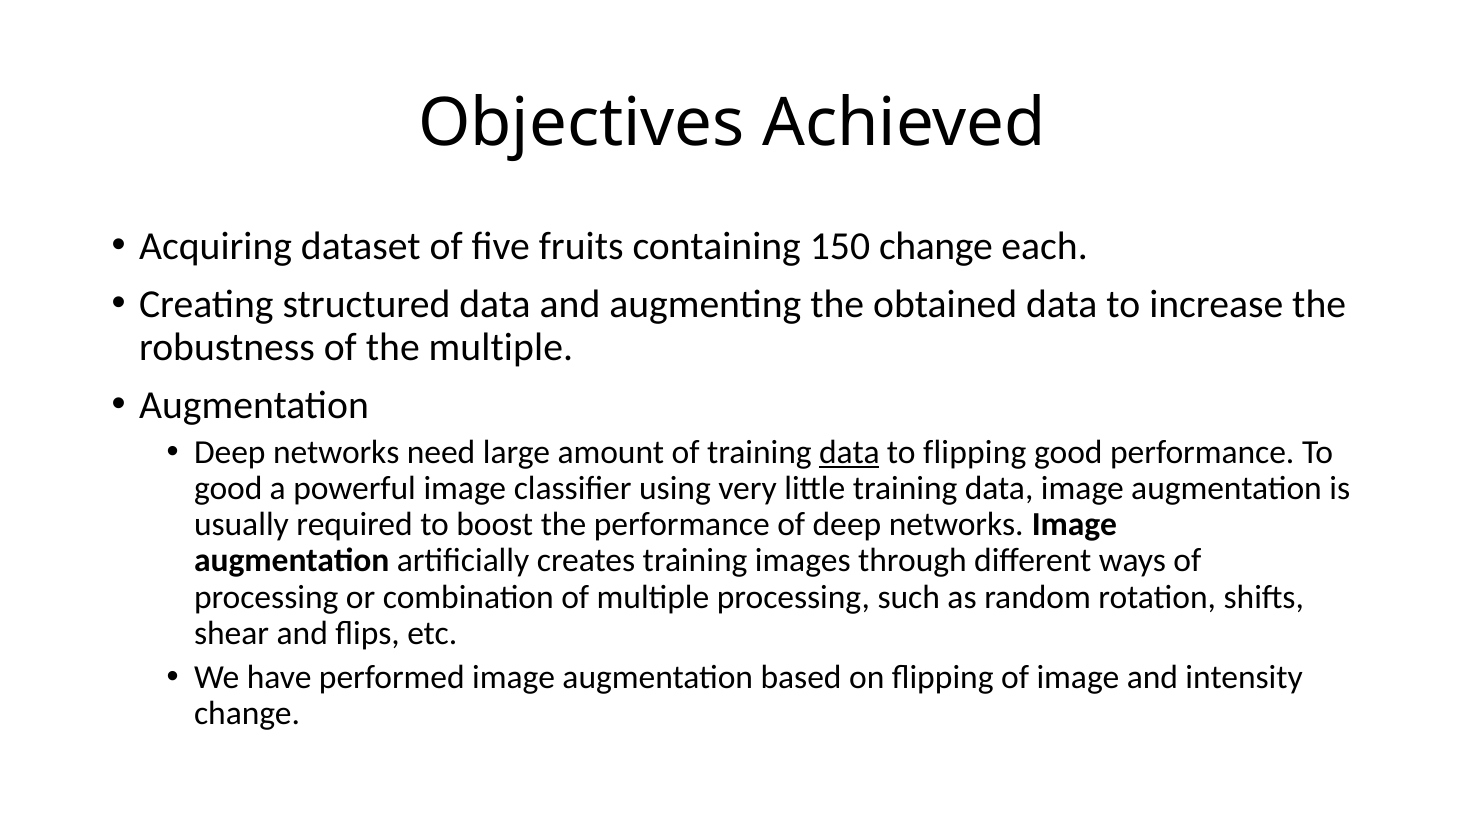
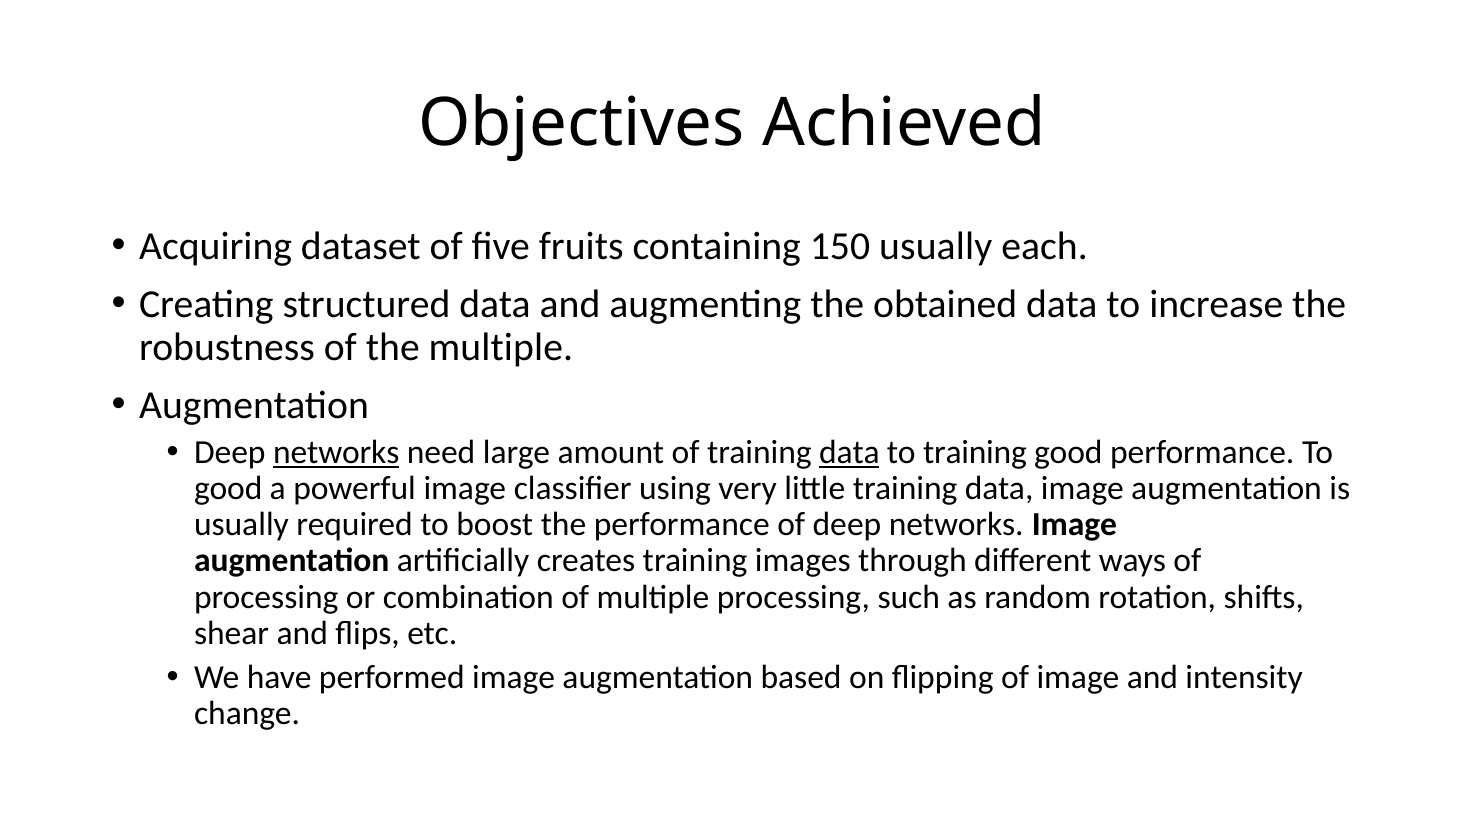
150 change: change -> usually (936, 246)
networks underline: none -> present (336, 452)
to flipping: flipping -> training (975, 452)
